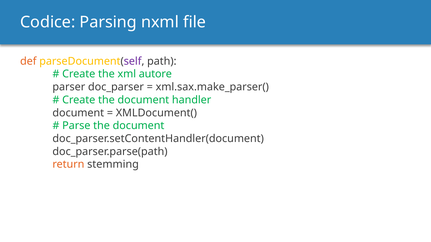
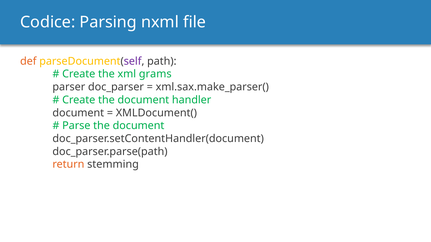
autore: autore -> grams (155, 74)
